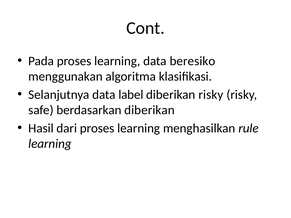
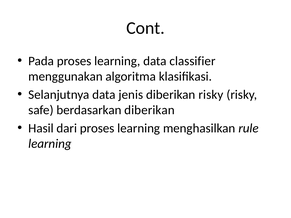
beresiko: beresiko -> classifier (193, 61)
label: label -> jenis (131, 95)
